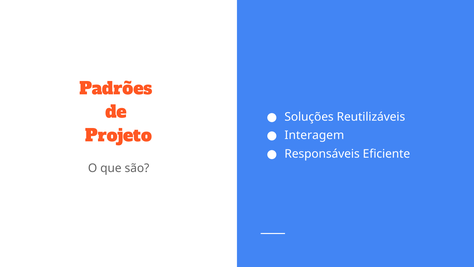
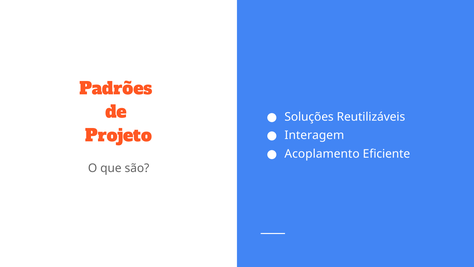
Responsáveis: Responsáveis -> Acoplamento (322, 154)
